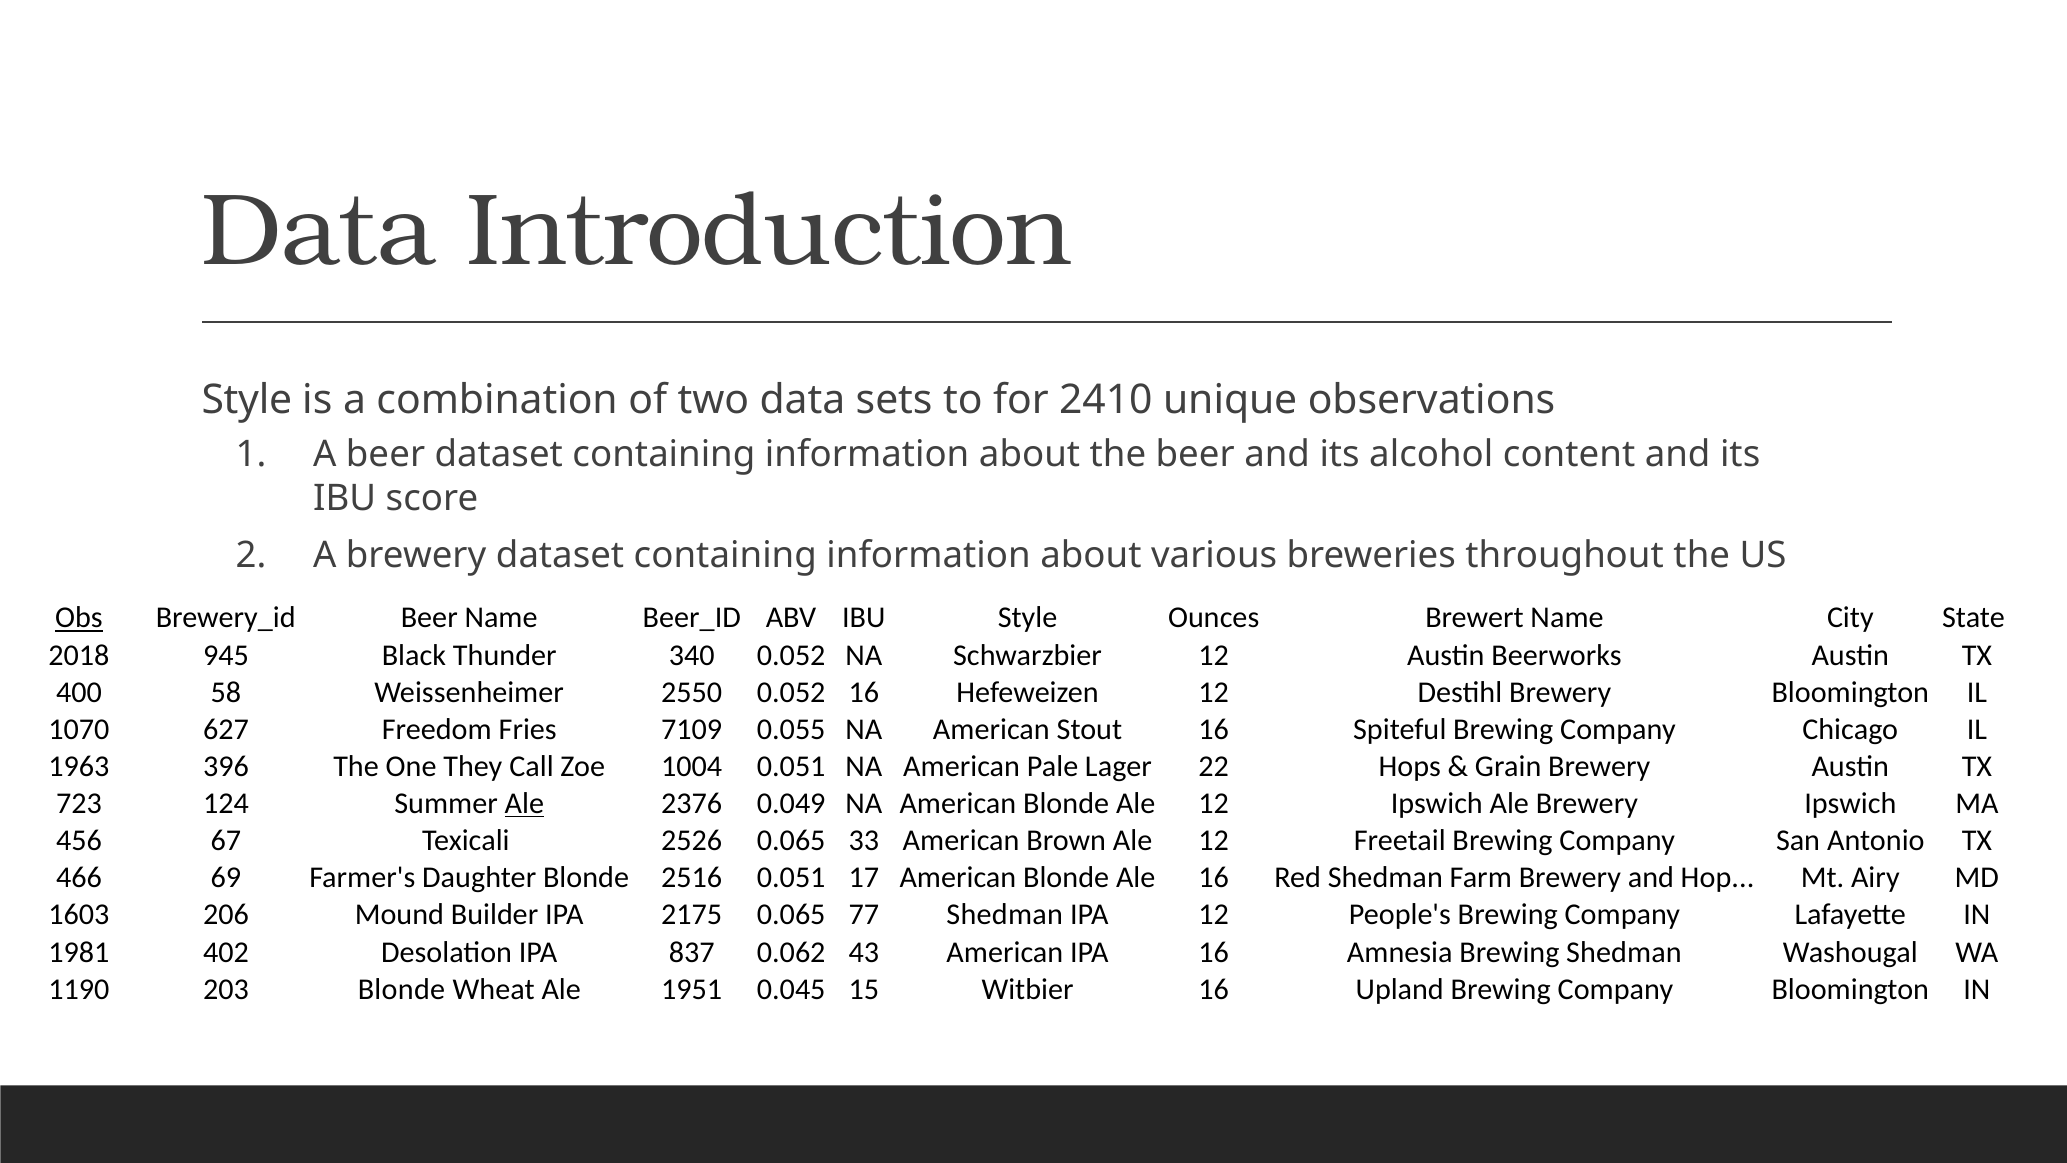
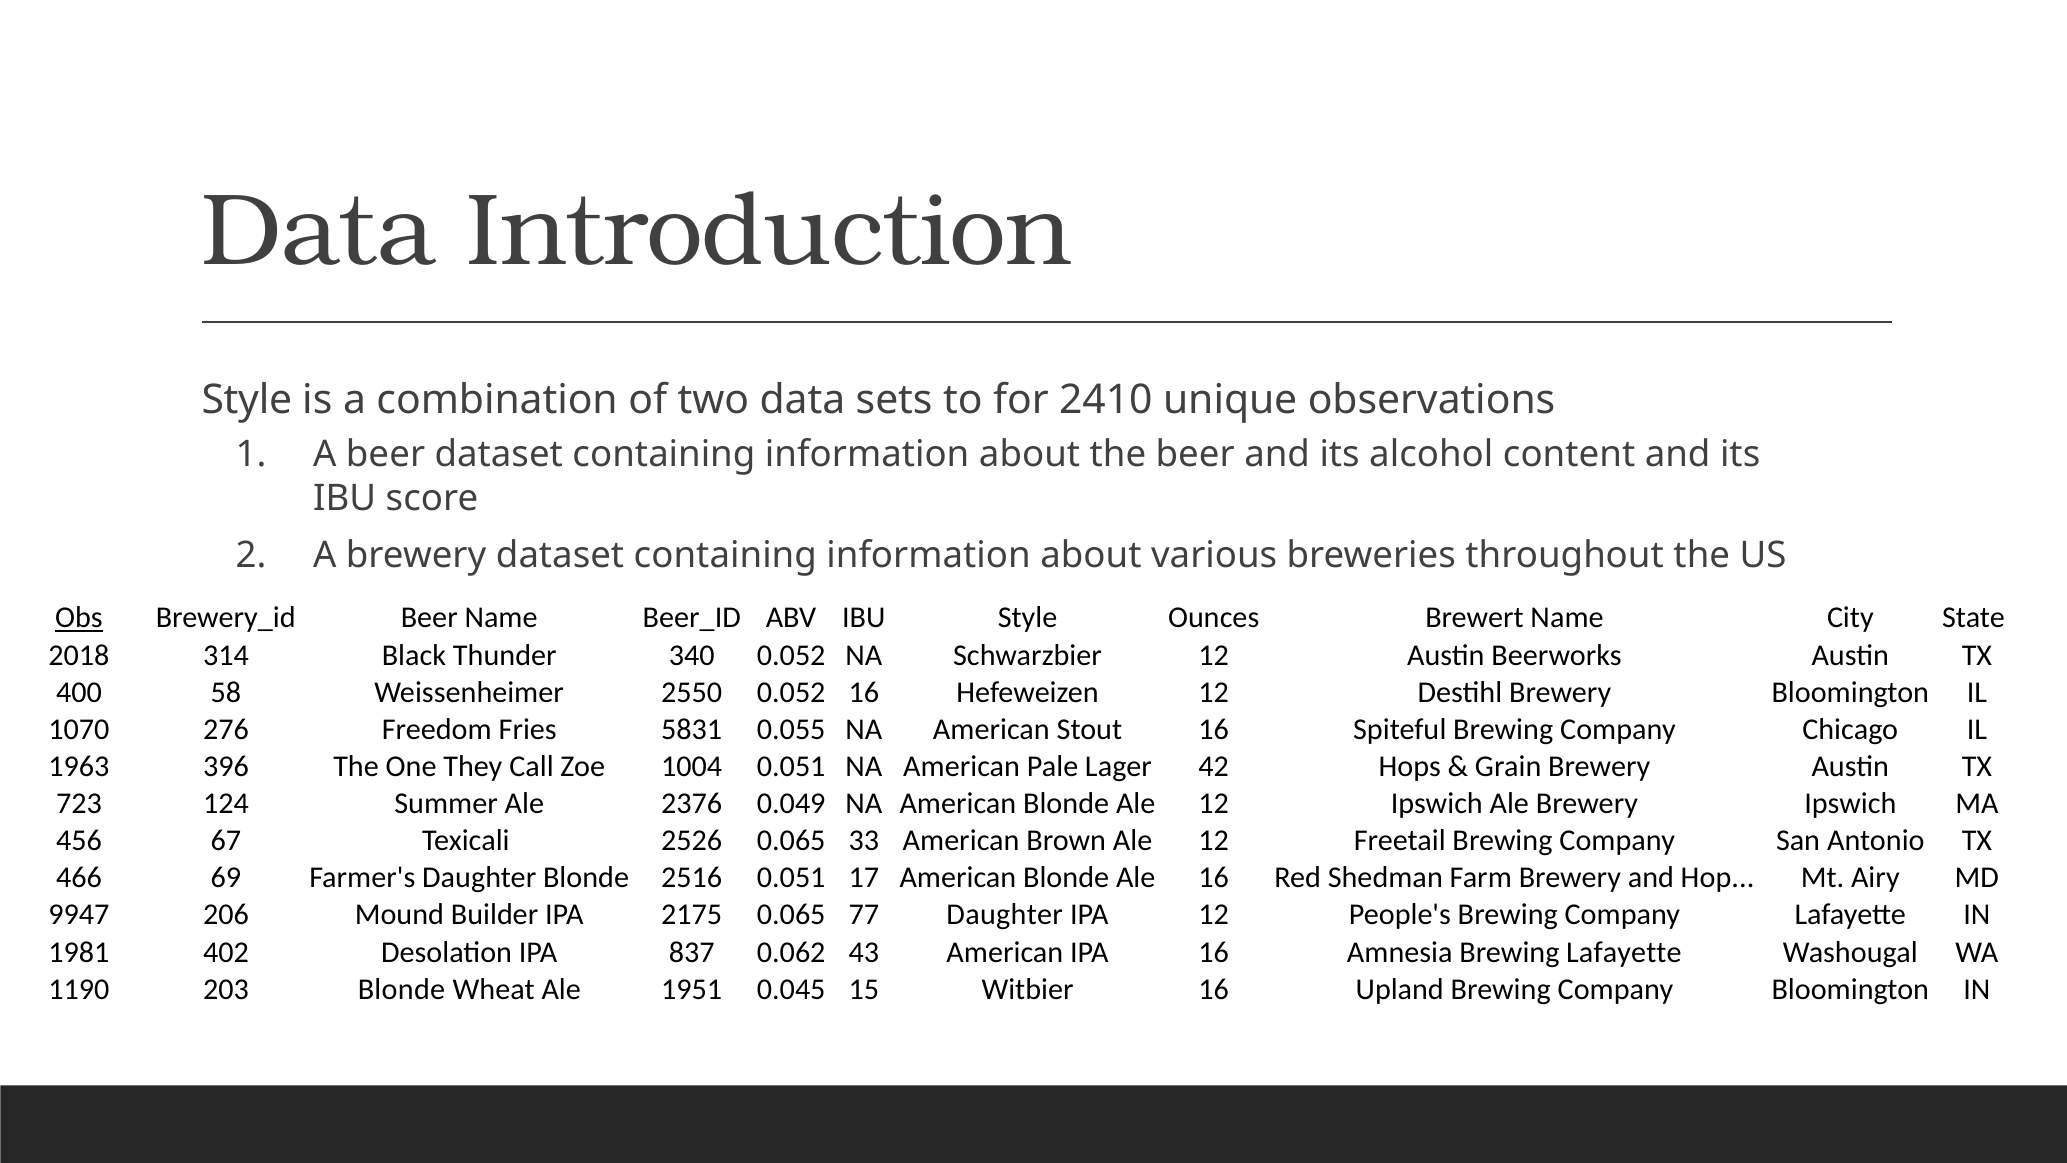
945: 945 -> 314 (226, 655)
627: 627 -> 276 (226, 729)
7109: 7109 -> 5831 (692, 729)
22: 22 -> 42 (1214, 766)
Ale underline: present -> none (524, 803)
1603: 1603 -> 9947 (79, 915)
77 Shedman: Shedman -> Daughter (1005, 915)
Brewing Shedman: Shedman -> Lafayette (1624, 952)
